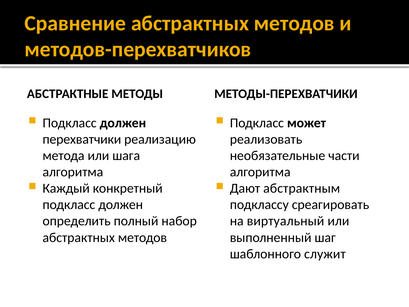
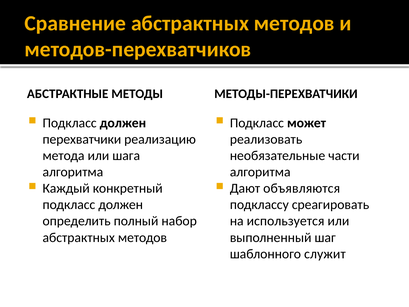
абстрактным: абстрактным -> объявляются (302, 188)
виртуальный: виртуальный -> используется (286, 221)
